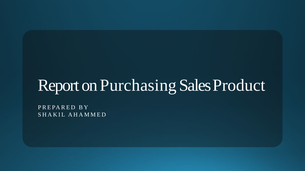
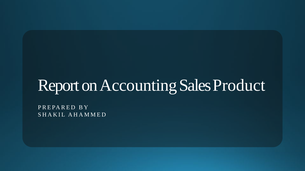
Purchasing: Purchasing -> Accounting (138, 86)
